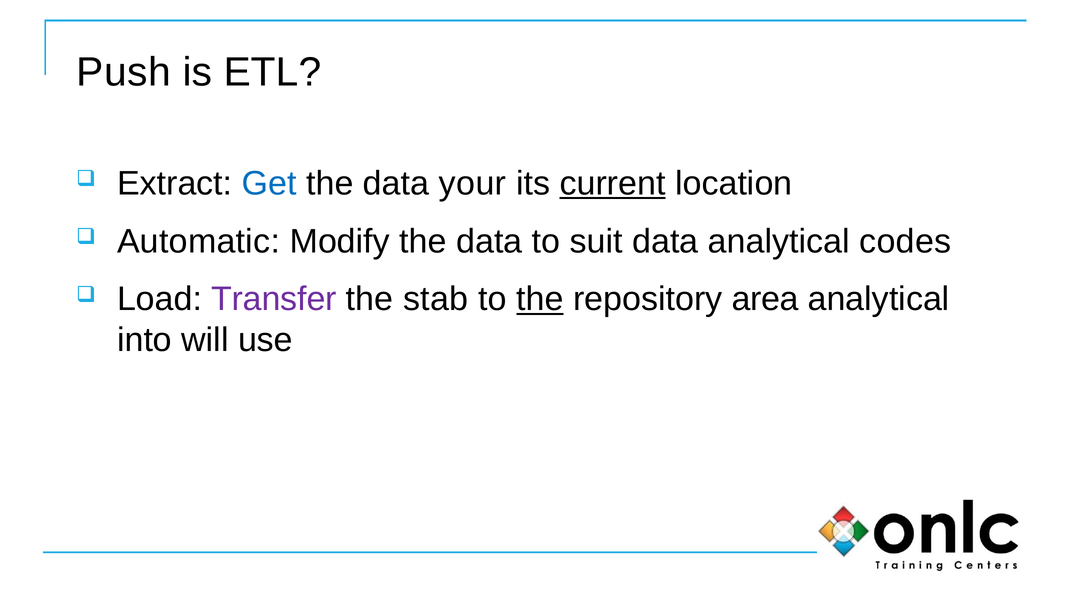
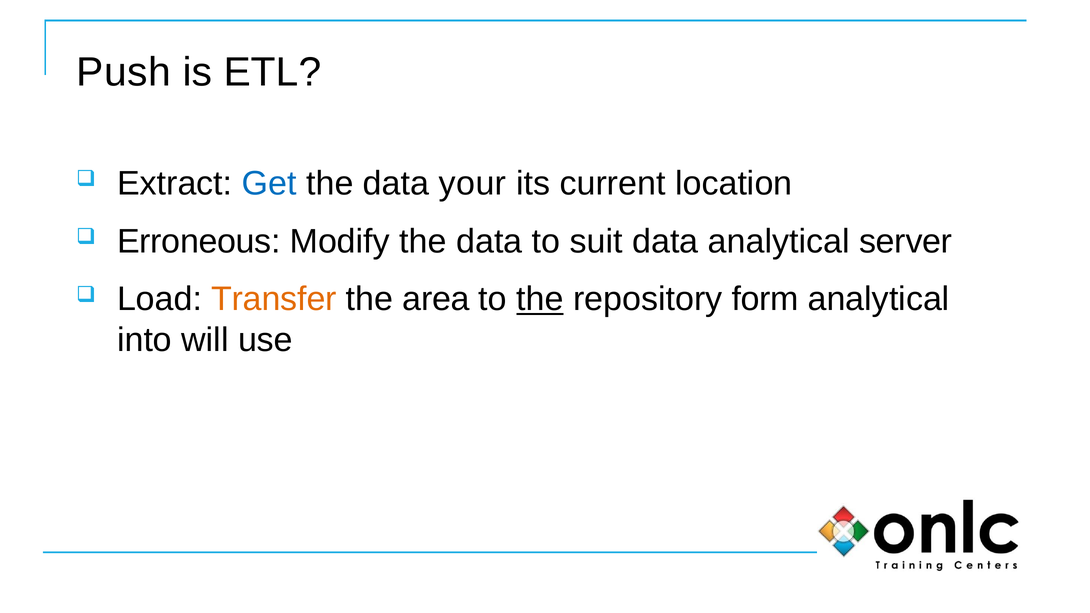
current underline: present -> none (613, 184)
Automatic: Automatic -> Erroneous (199, 241)
codes: codes -> server (906, 241)
Transfer colour: purple -> orange (274, 299)
stab: stab -> area (436, 299)
area: area -> form (765, 299)
